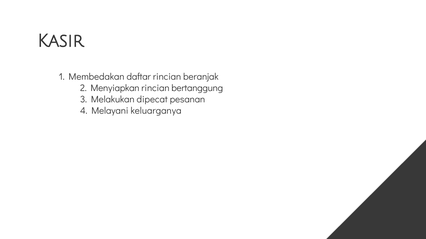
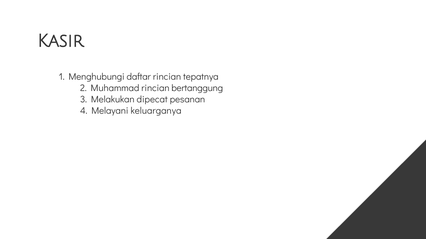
Membedakan: Membedakan -> Menghubungi (97, 77)
beranjak: beranjak -> tepatnya (201, 77)
Menyiapkan: Menyiapkan -> Muhammad (115, 88)
